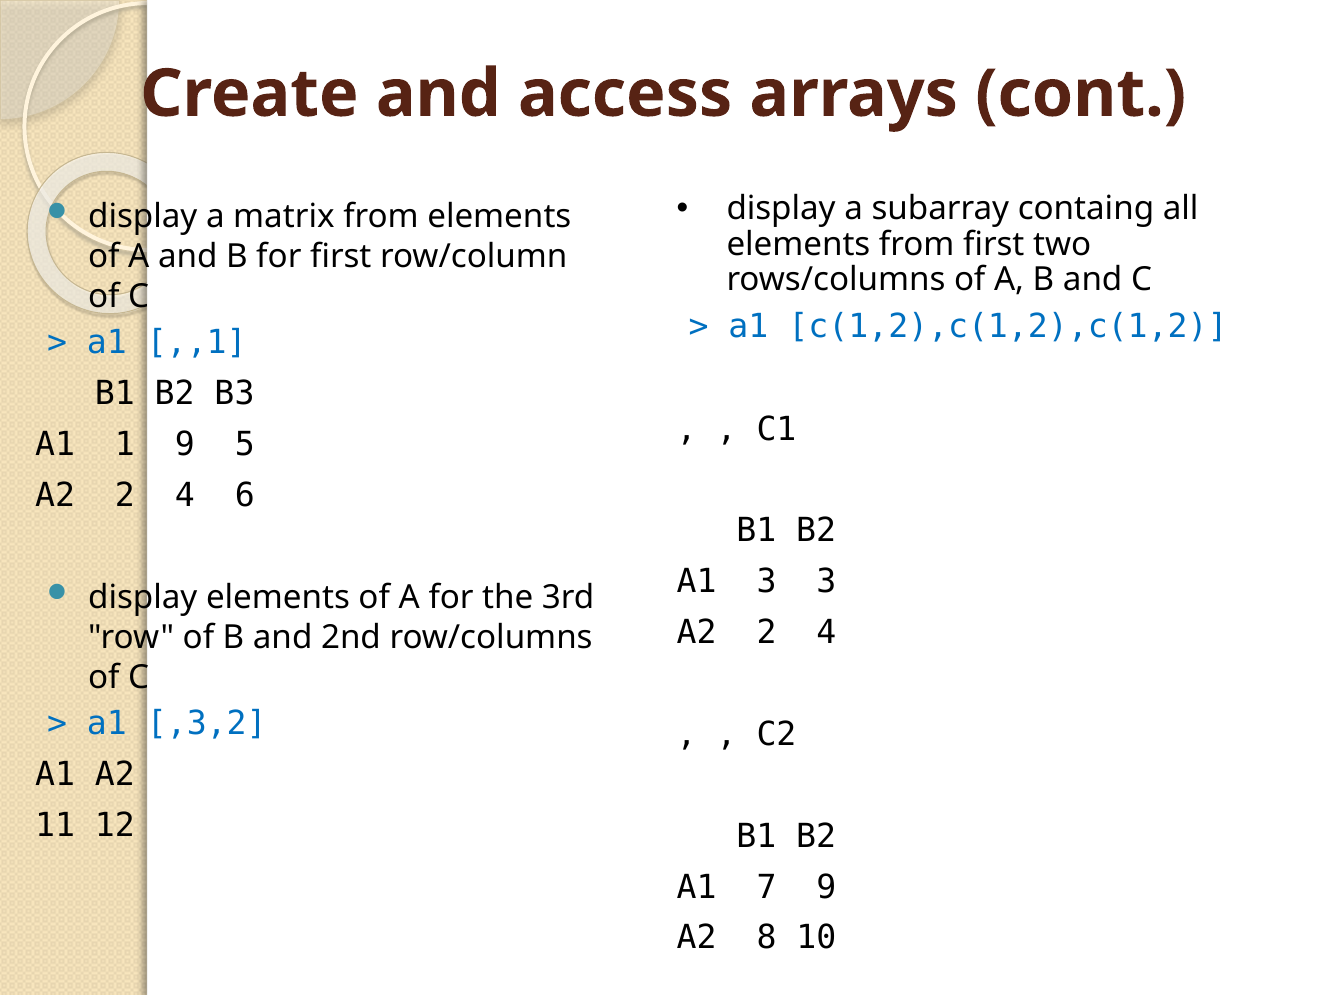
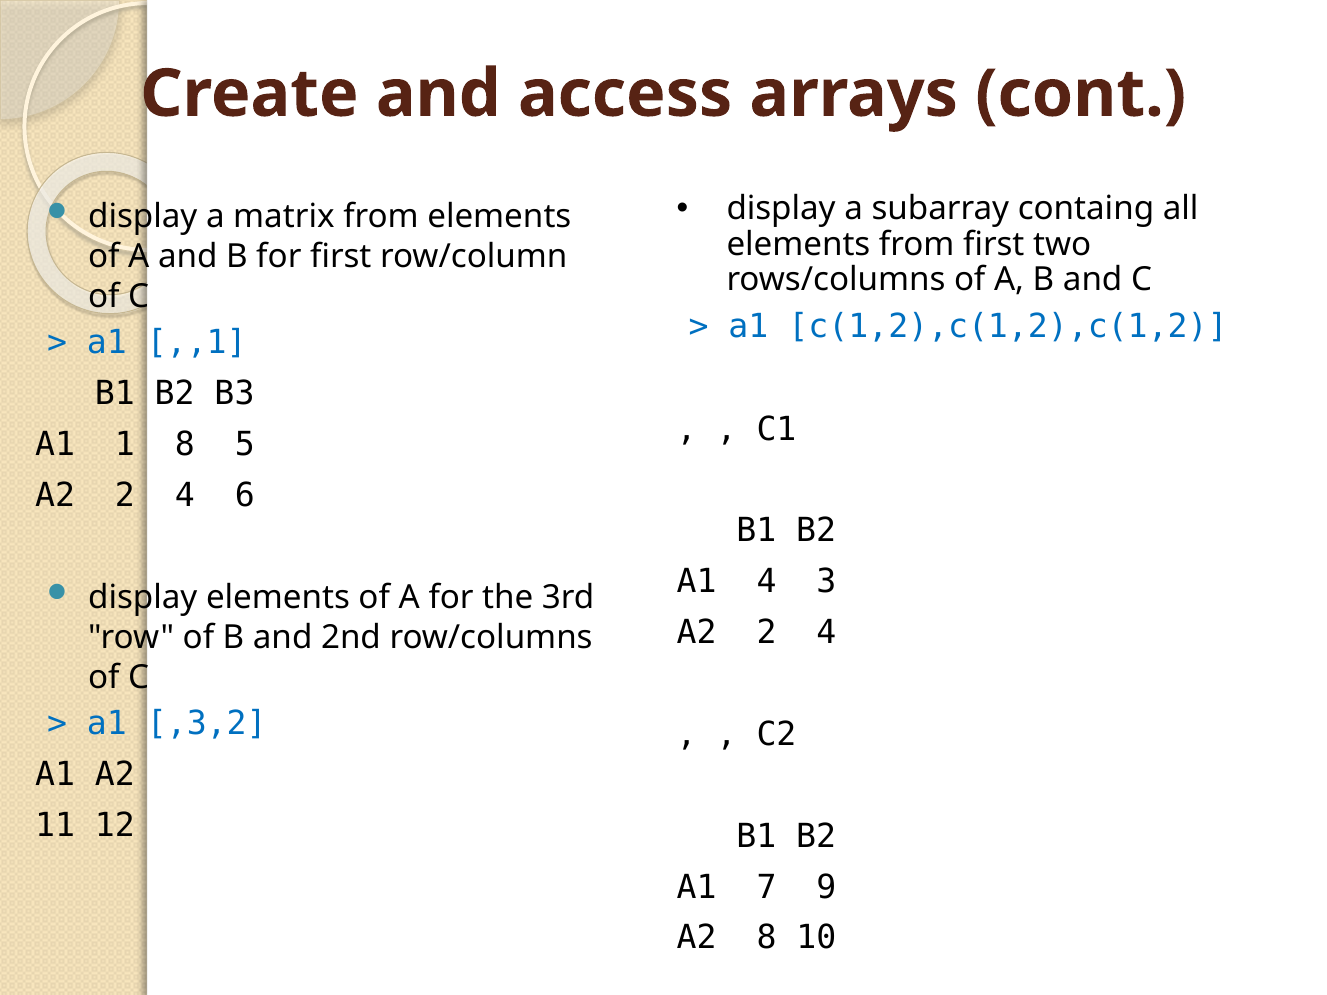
1 9: 9 -> 8 (185, 445)
A1 3: 3 -> 4 (766, 582)
